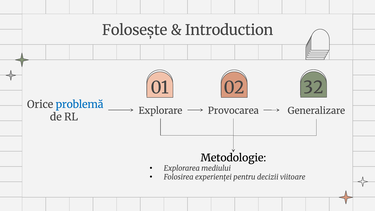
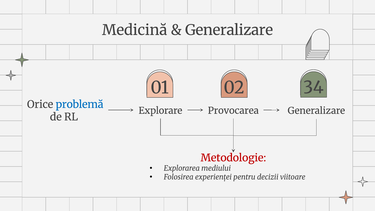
Folosește: Folosește -> Medicină (135, 30)
Introduction: Introduction -> Generalizare (229, 30)
32: 32 -> 34 (313, 88)
Metodologie colour: black -> red (233, 158)
